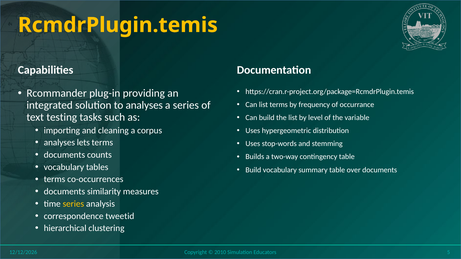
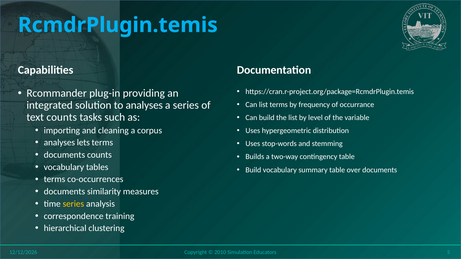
RcmdrPlugin.temis colour: yellow -> light blue (118, 25)
text testing: testing -> counts (62, 117)
tweetid: tweetid -> training (120, 216)
